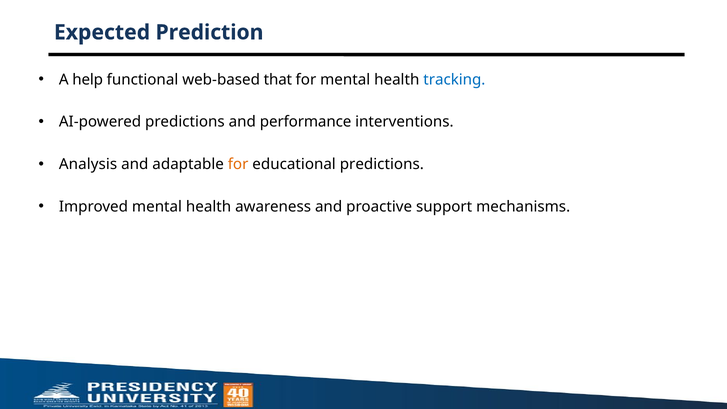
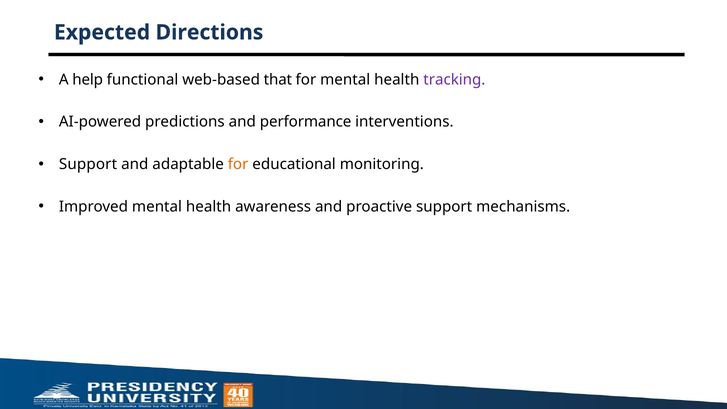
Prediction: Prediction -> Directions (209, 32)
tracking colour: blue -> purple (454, 80)
Analysis: Analysis -> Support (88, 164)
educational predictions: predictions -> monitoring (382, 164)
